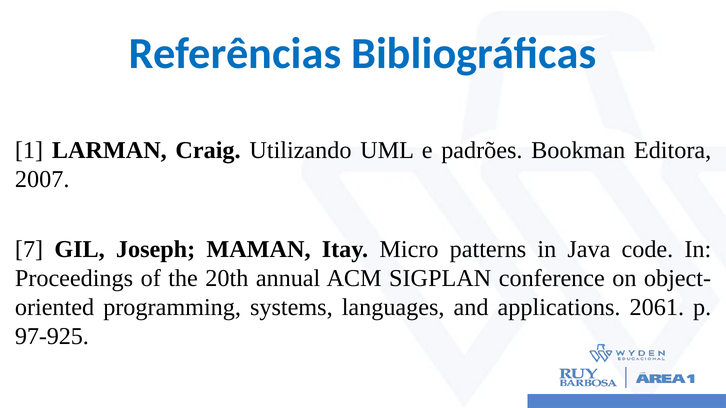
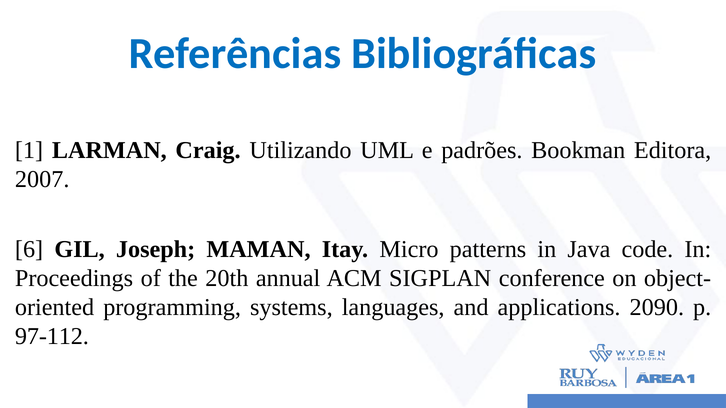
7: 7 -> 6 (29, 249)
2061: 2061 -> 2090 (657, 308)
97-925: 97-925 -> 97-112 (52, 337)
